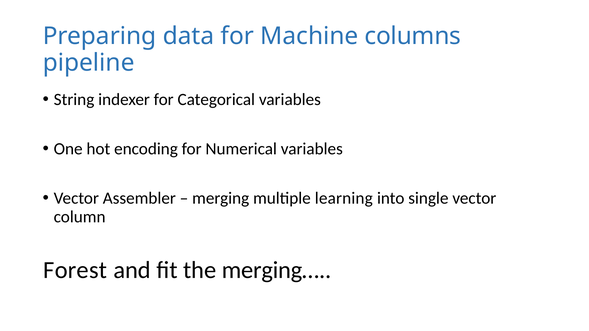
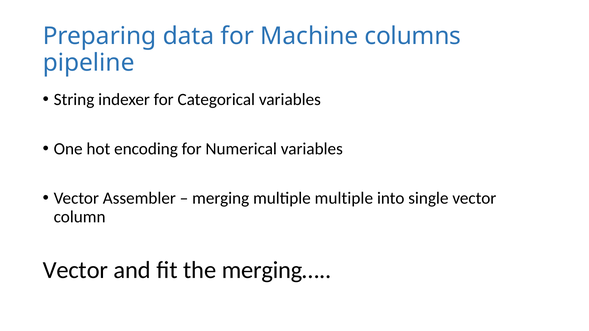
multiple learning: learning -> multiple (344, 198)
Forest: Forest -> Vector (75, 270)
